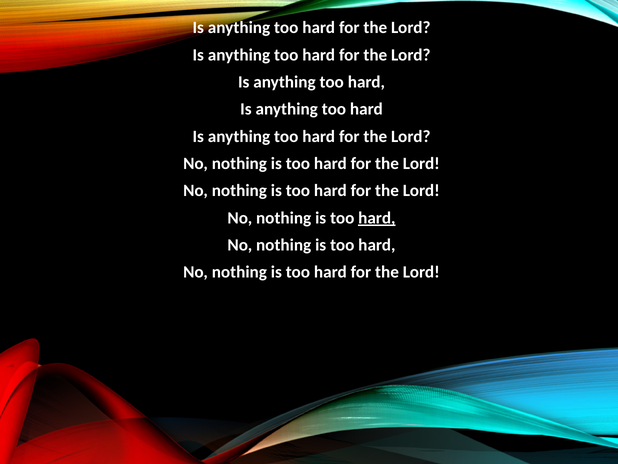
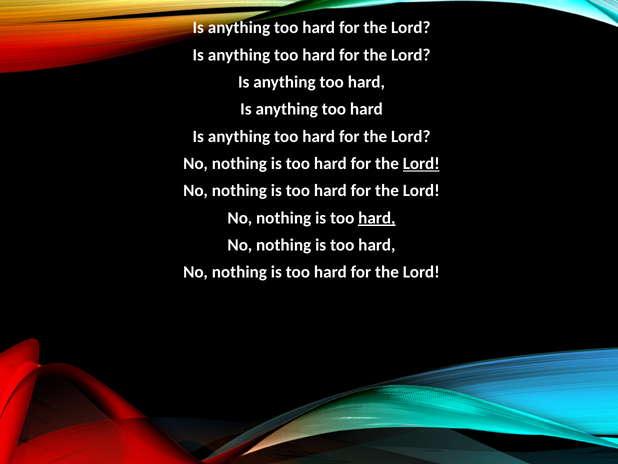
Lord underline: none -> present (421, 163)
